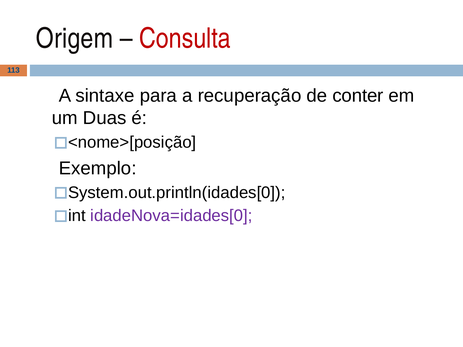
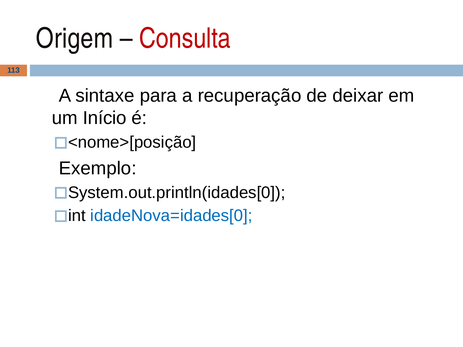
conter: conter -> deixar (358, 96)
Duas: Duas -> Início (105, 118)
idadeNova=idades[0 colour: purple -> blue (171, 216)
